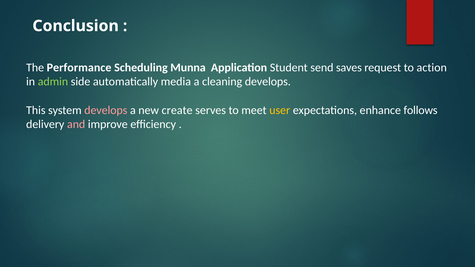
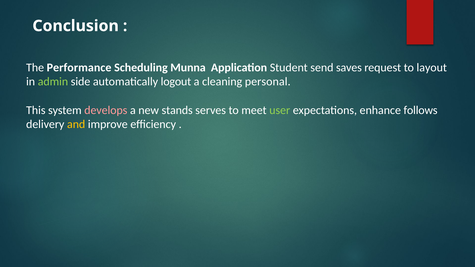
action: action -> layout (432, 67)
media: media -> logout (176, 82)
cleaning develops: develops -> personal (268, 82)
create: create -> stands (177, 110)
user colour: yellow -> light green (280, 110)
and colour: pink -> yellow (76, 124)
